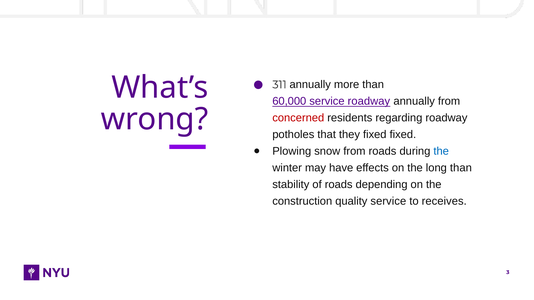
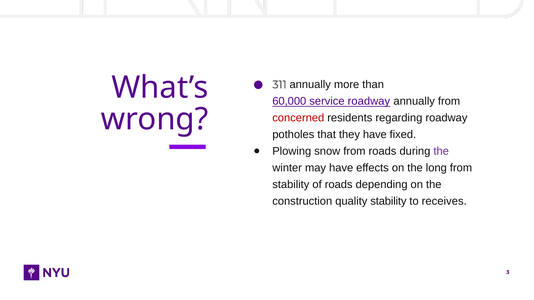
they fixed: fixed -> have (375, 135)
the colour: blue -> purple (441, 151)
long than: than -> from (461, 168)
quality service: service -> stability (388, 201)
